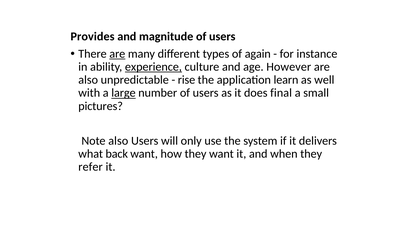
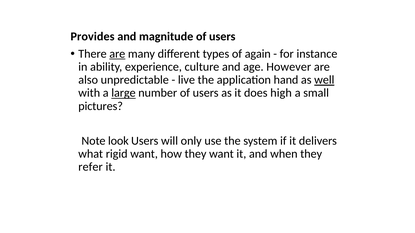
experience underline: present -> none (153, 67)
rise: rise -> live (186, 80)
learn: learn -> hand (286, 80)
well underline: none -> present (324, 80)
final: final -> high (281, 93)
Note also: also -> look (118, 141)
back: back -> rigid (117, 154)
